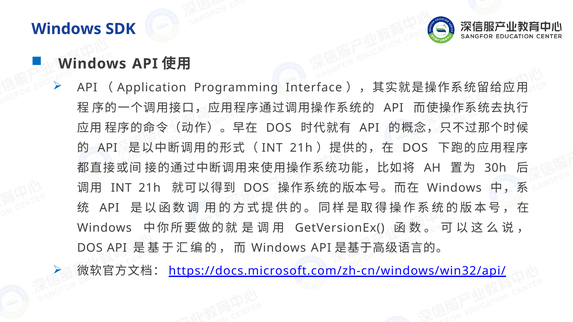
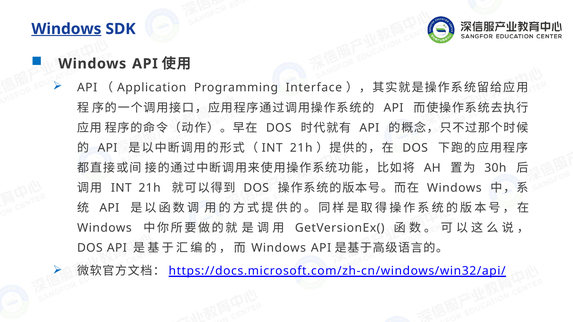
Windows underline: none -> present (66, 29)
